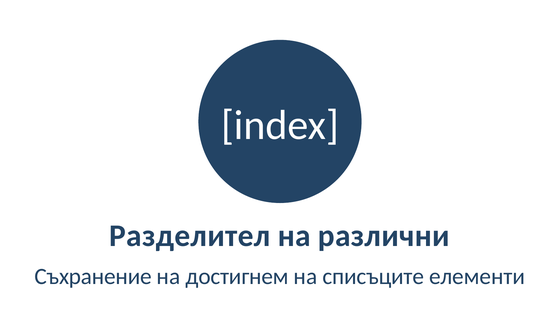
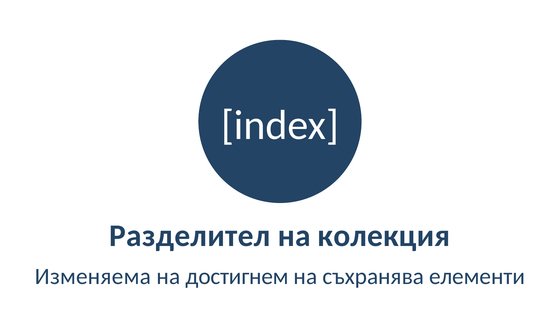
различни: различни -> колекция (384, 236)
Съхранение: Съхранение -> Изменяема (93, 277)
списъците: списъците -> съхранява (373, 277)
